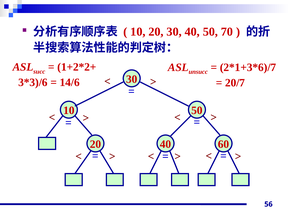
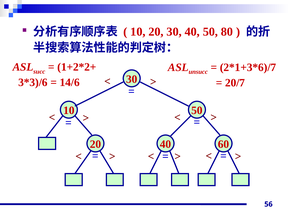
70: 70 -> 80 (227, 32)
